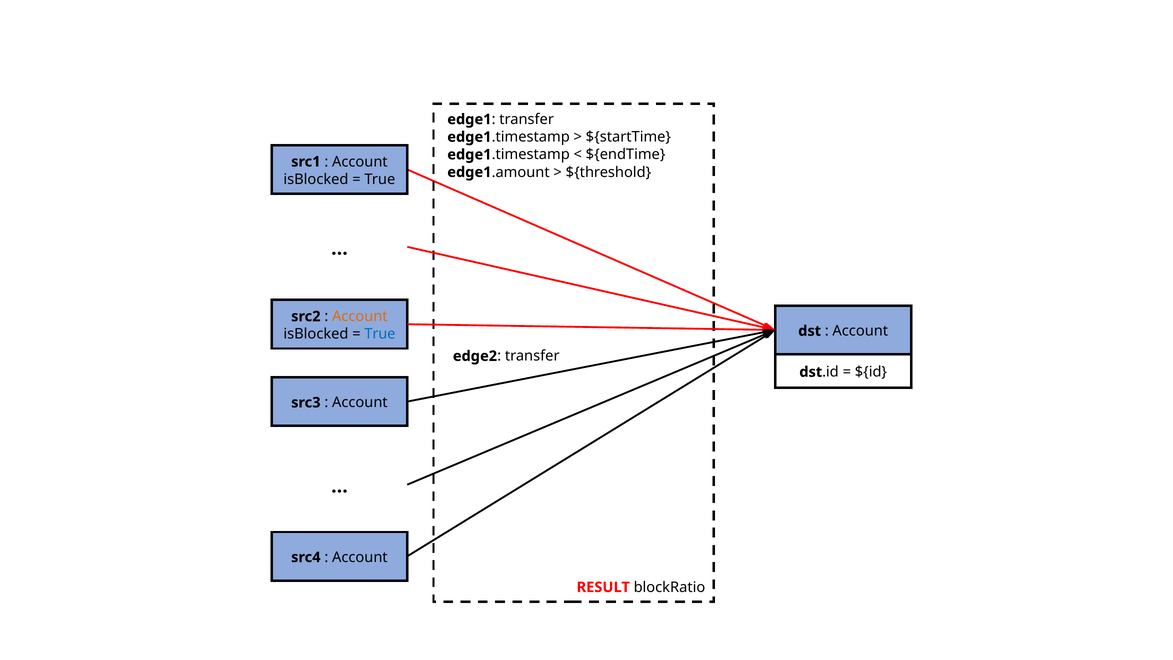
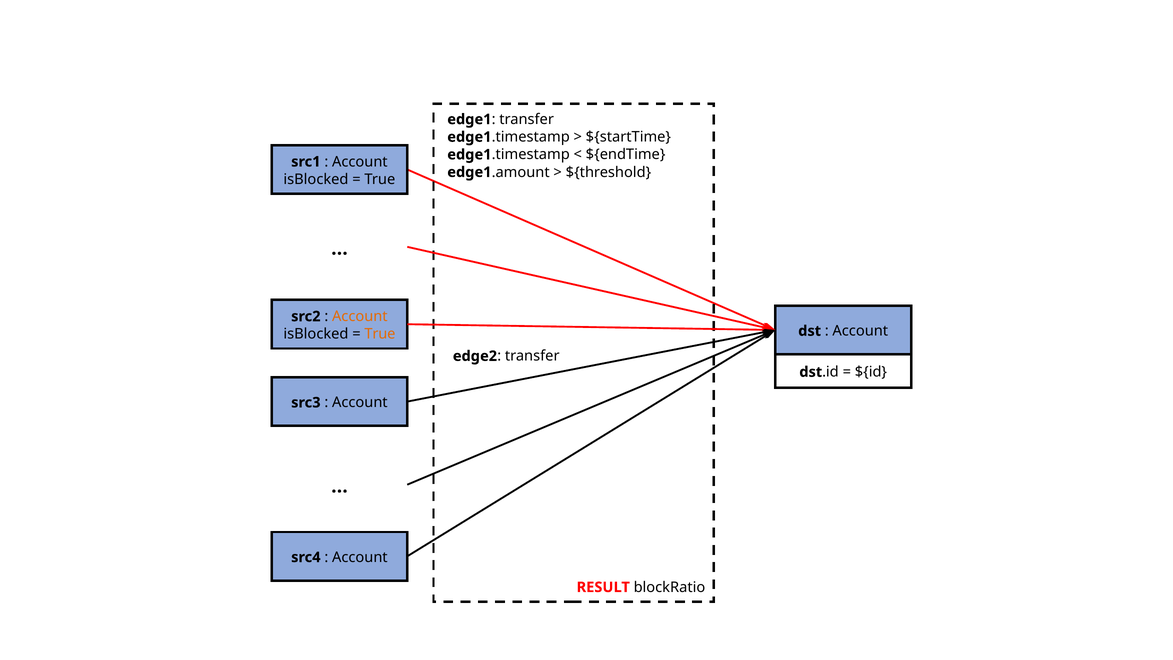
True colour: blue -> orange (380, 334)
